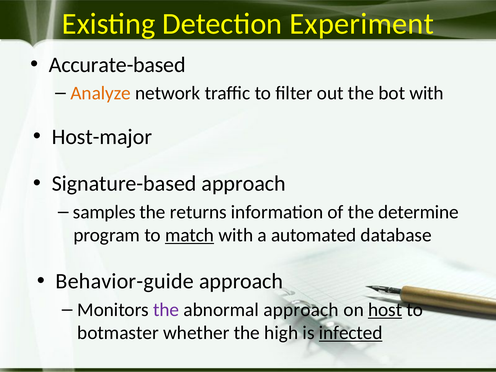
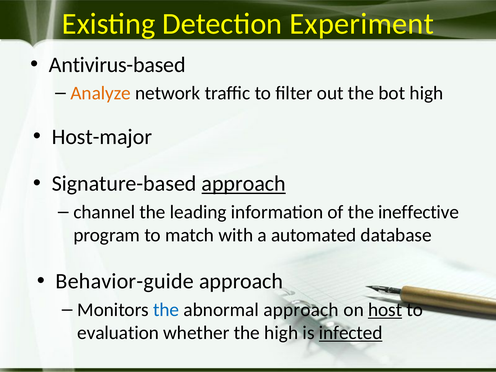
Accurate-based: Accurate-based -> Antivirus-based (117, 65)
bot with: with -> high (426, 93)
approach underline: none -> present (244, 184)
samples: samples -> channel (104, 212)
returns: returns -> leading (198, 212)
determine: determine -> ineffective (419, 212)
match underline: present -> none (190, 235)
the colour: purple -> blue (166, 310)
botmaster: botmaster -> evaluation (118, 333)
